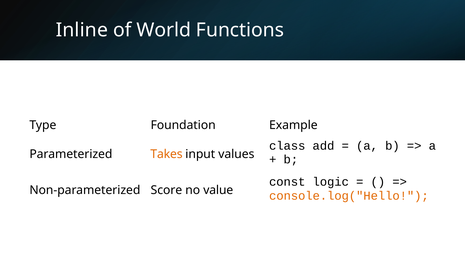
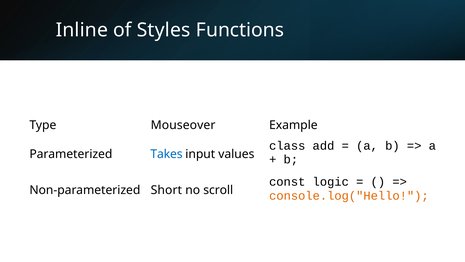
World: World -> Styles (164, 30)
Foundation: Foundation -> Mouseover (183, 125)
Takes colour: orange -> blue (166, 154)
Score: Score -> Short (166, 190)
value: value -> scroll (218, 190)
